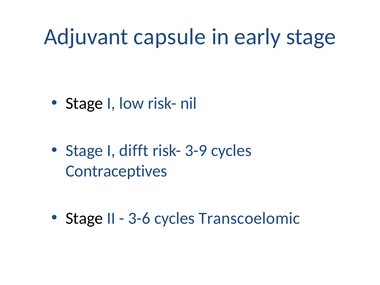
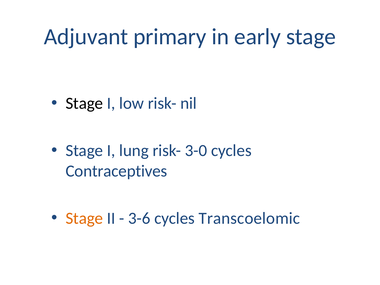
capsule: capsule -> primary (170, 37)
difft: difft -> lung (134, 151)
3-9: 3-9 -> 3-0 (196, 151)
Stage colour: black -> orange (84, 218)
